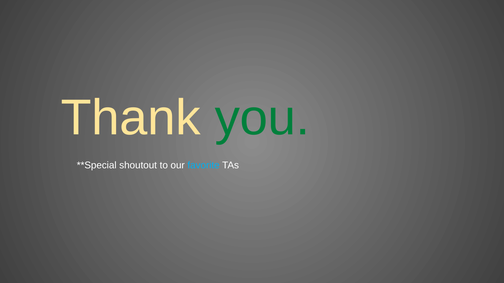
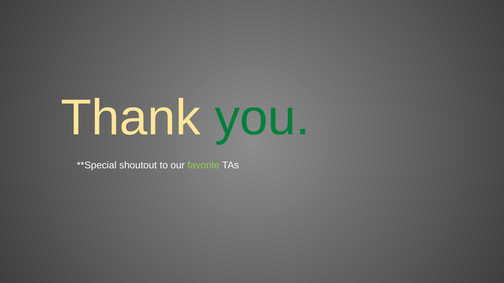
favorite colour: light blue -> light green (204, 165)
